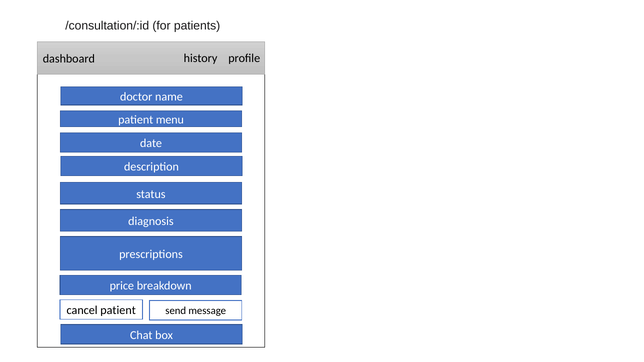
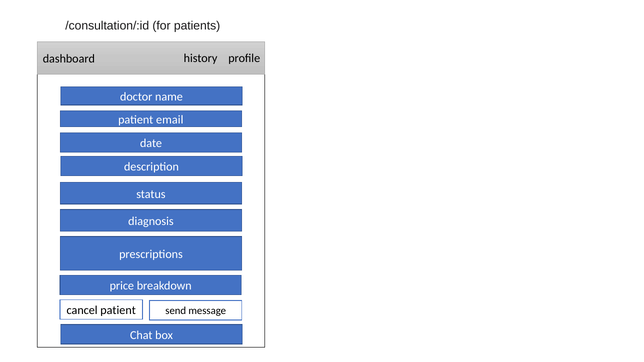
menu: menu -> email (170, 120)
